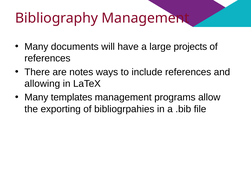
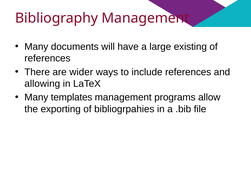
projects: projects -> existing (190, 47)
notes: notes -> wider (81, 72)
